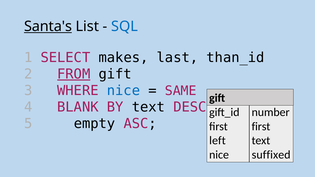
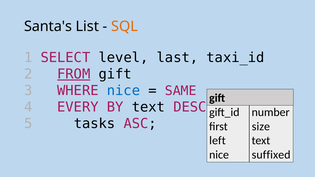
Santa's underline: present -> none (48, 26)
SQL colour: blue -> orange (125, 26)
makes: makes -> level (124, 58)
than_id: than_id -> taxi_id (235, 58)
BLANK: BLANK -> EVERY (78, 107)
empty: empty -> tasks (95, 124)
first: first -> size (261, 127)
